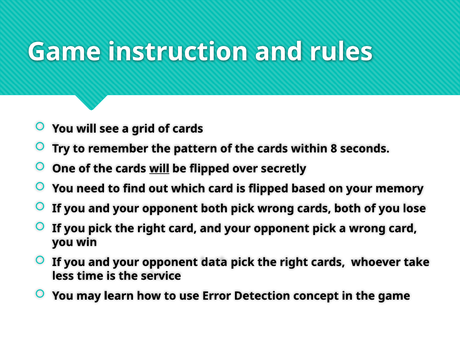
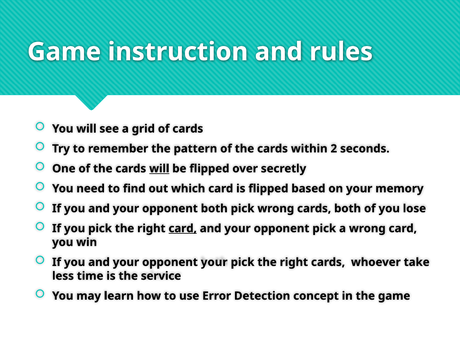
8: 8 -> 2 (334, 149)
card underline: none -> present (183, 228)
opponent data: data -> your (214, 262)
